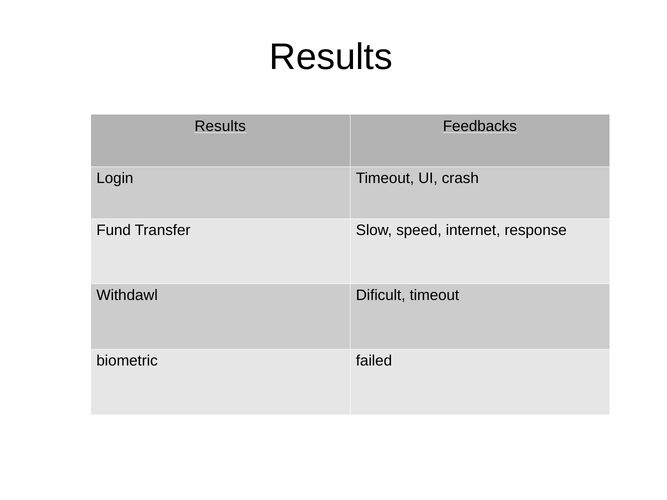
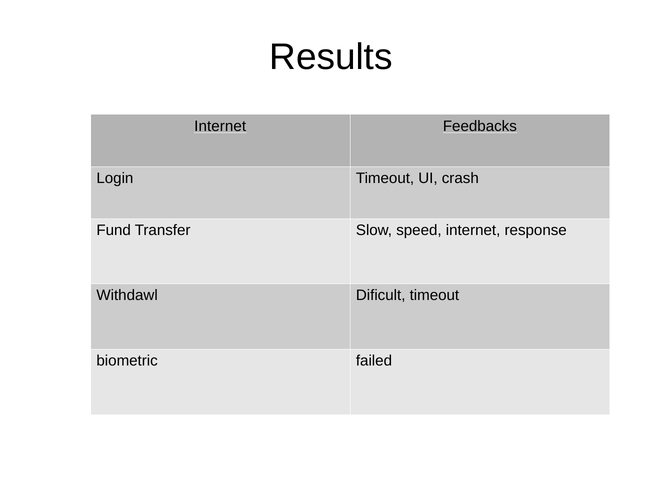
Results: Results -> Internet (220, 126)
